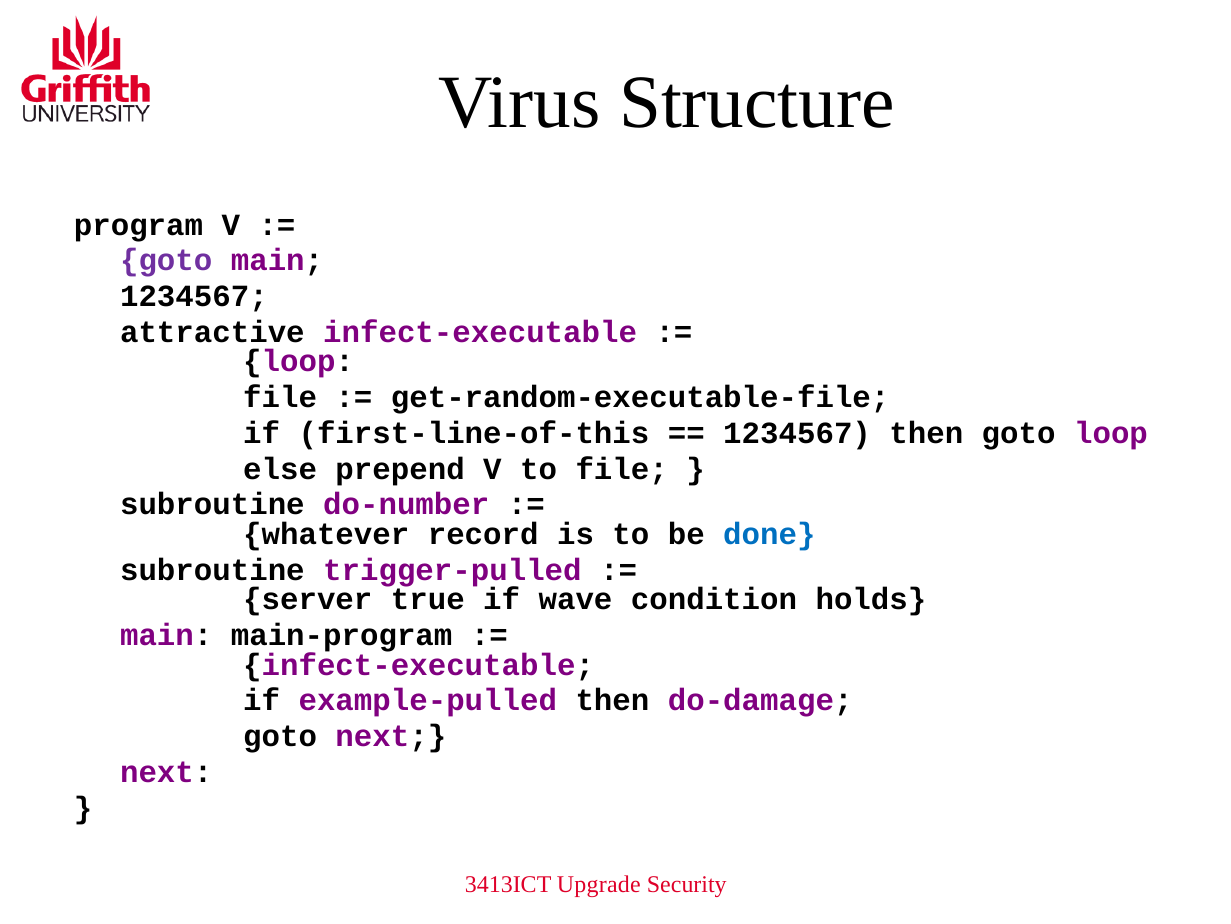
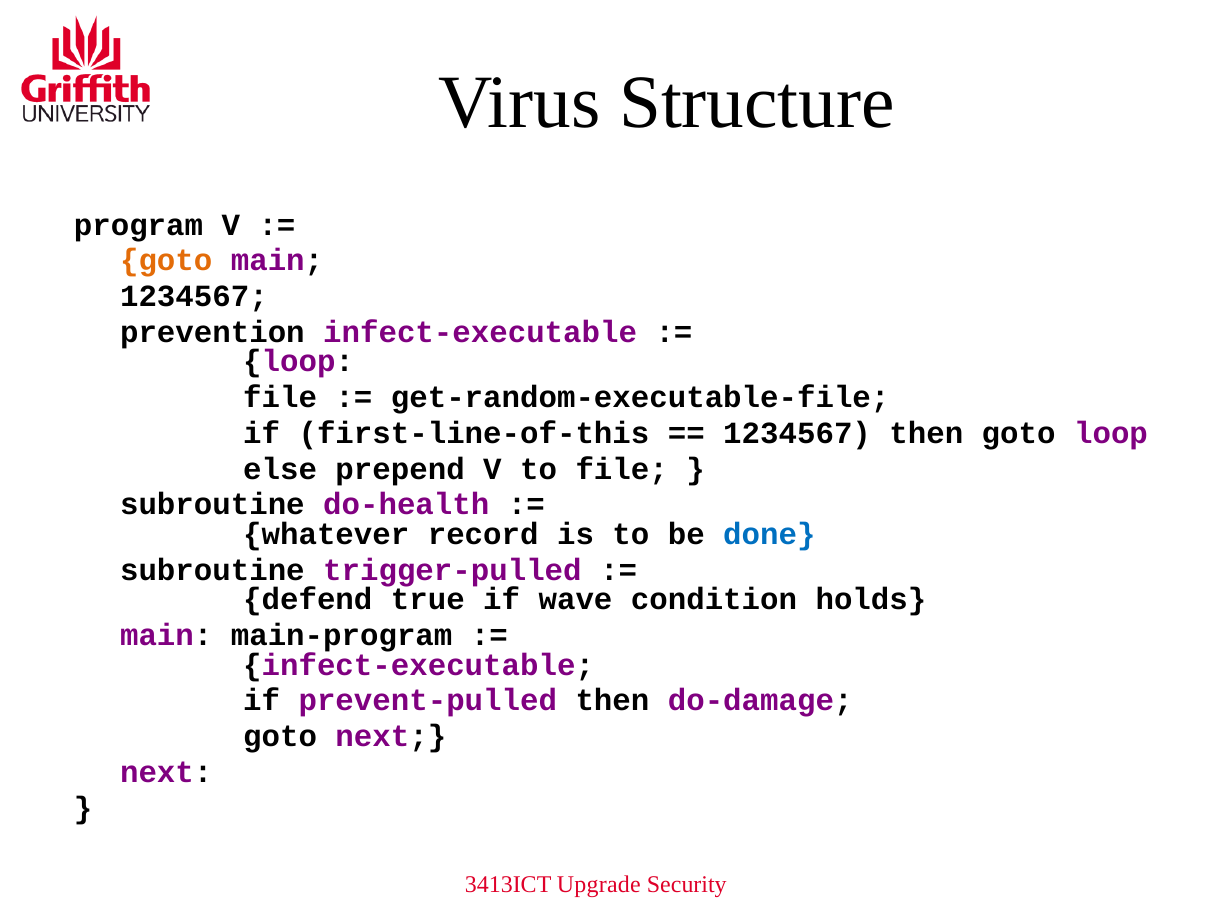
goto colour: purple -> orange (166, 261)
attractive: attractive -> prevention (212, 332)
do-number: do-number -> do-health (406, 504)
server: server -> defend (308, 599)
example-pulled: example-pulled -> prevent-pulled (428, 700)
